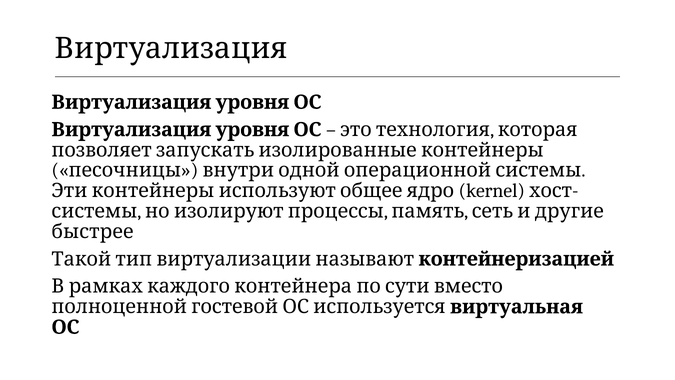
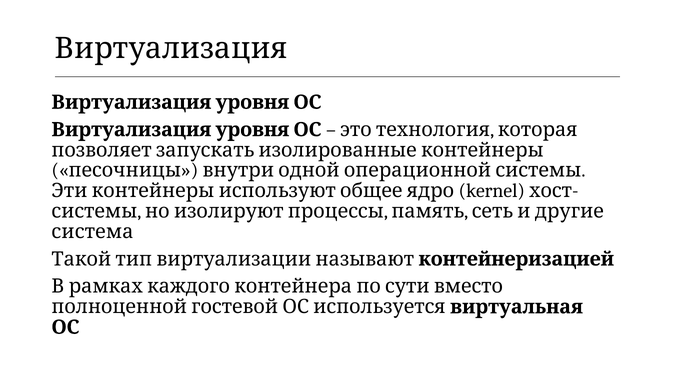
быстрее: быстрее -> система (93, 231)
